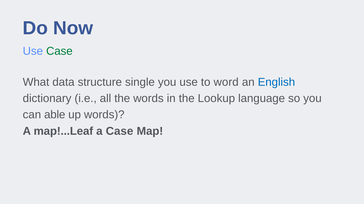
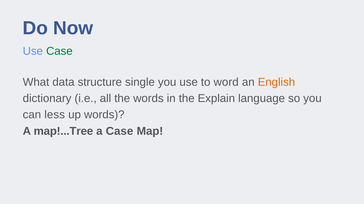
English colour: blue -> orange (276, 82)
Lookup: Lookup -> Explain (216, 99)
able: able -> less (55, 115)
map!...Leaf: map!...Leaf -> map!...Tree (63, 132)
